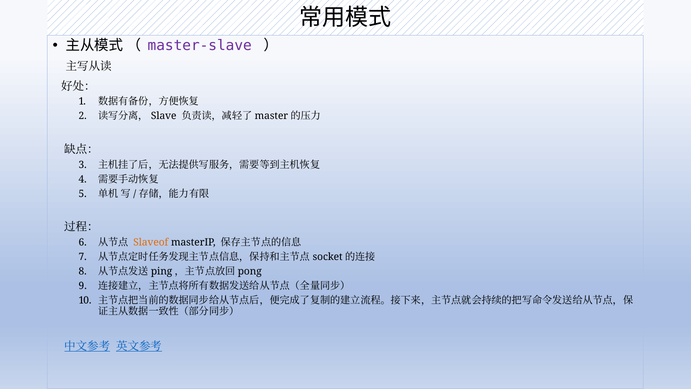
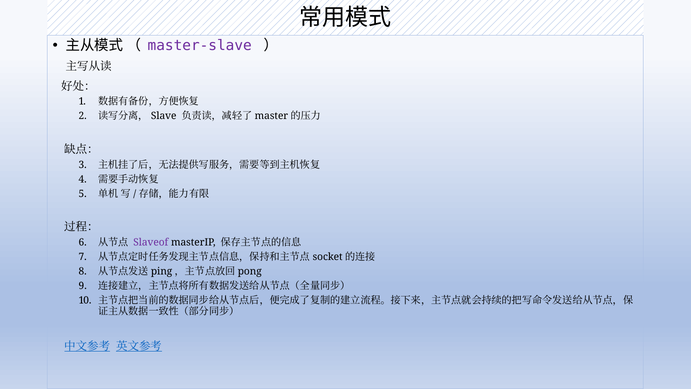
Slaveof colour: orange -> purple (151, 242)
